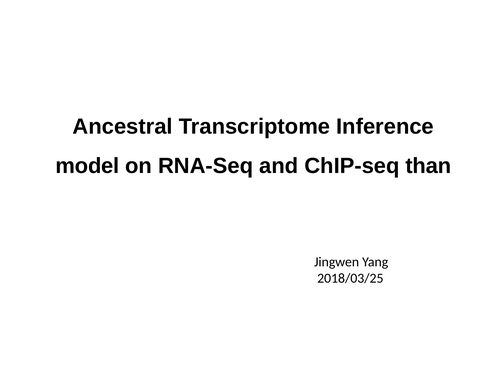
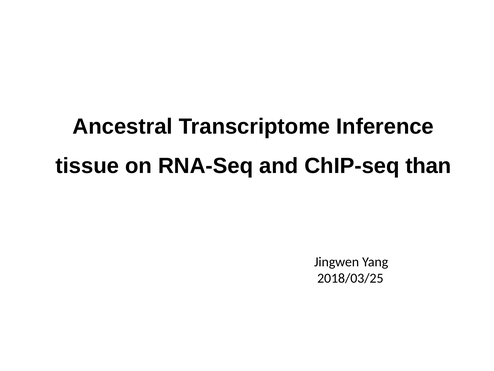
model: model -> tissue (87, 166)
